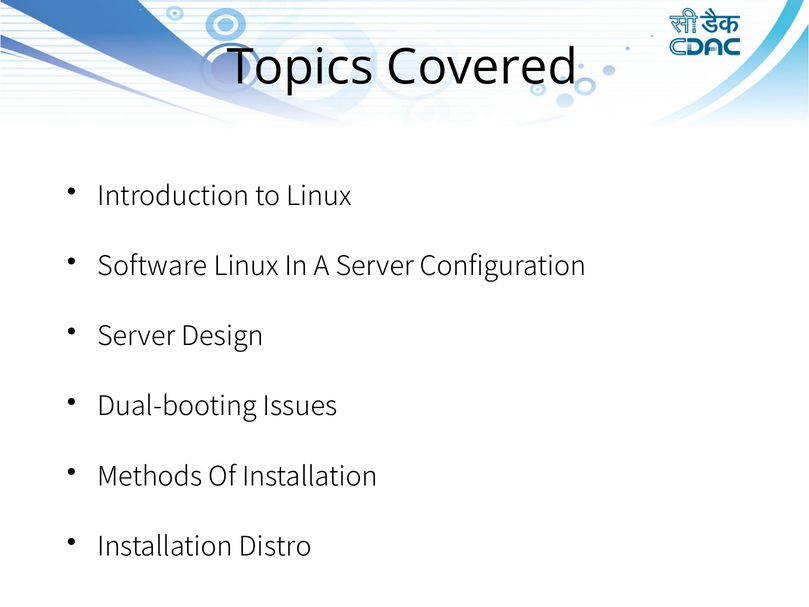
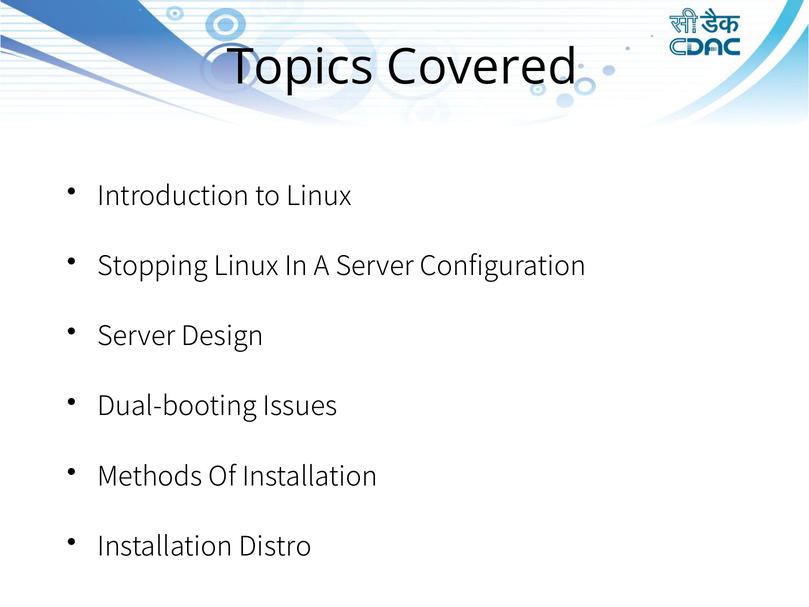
Software: Software -> Stopping (153, 266)
